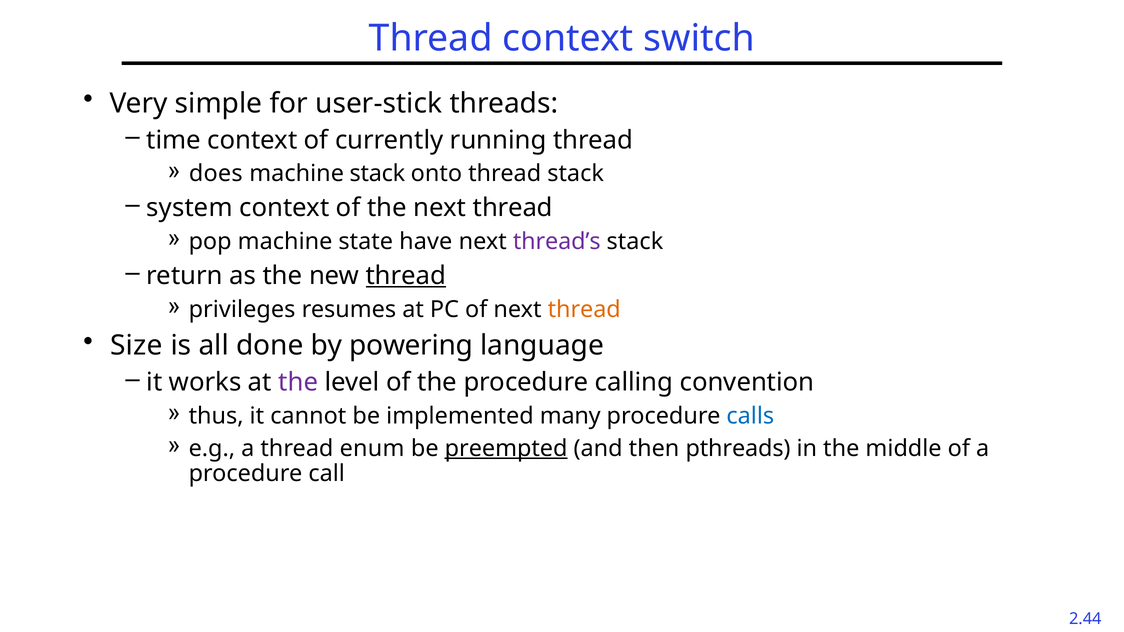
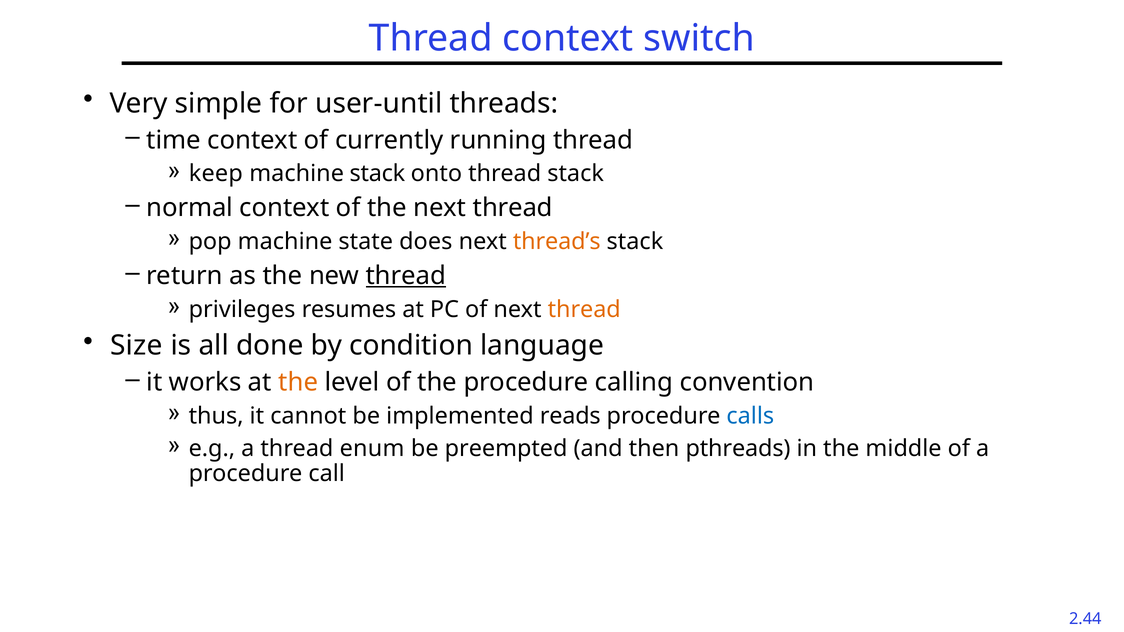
user-stick: user-stick -> user-until (379, 103)
does: does -> keep (216, 174)
system: system -> normal (190, 208)
have: have -> does (426, 242)
thread’s colour: purple -> orange (557, 242)
powering: powering -> condition (411, 346)
the colour: purple -> orange (298, 383)
many: many -> reads (570, 416)
preempted underline: present -> none (506, 449)
